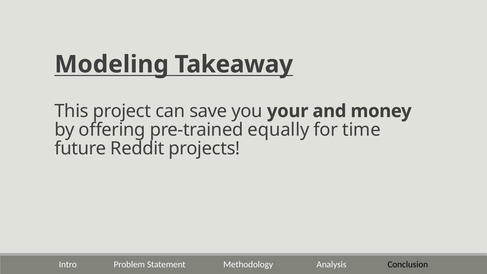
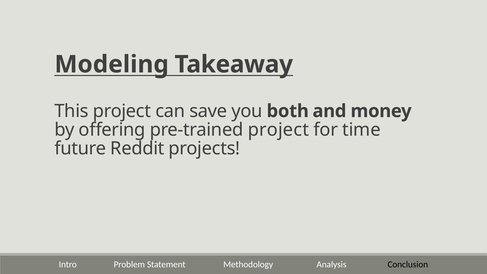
your: your -> both (288, 111)
pre-trained equally: equally -> project (278, 130)
